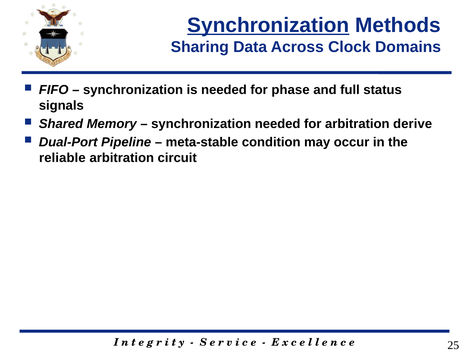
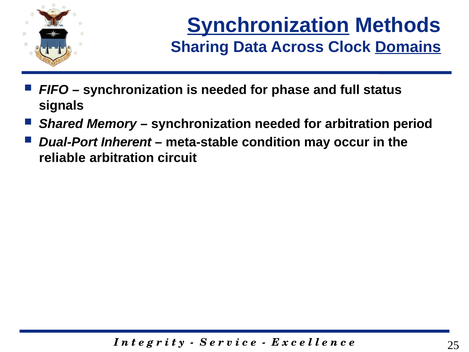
Domains underline: none -> present (408, 47)
derive: derive -> period (413, 124)
Pipeline: Pipeline -> Inherent (126, 142)
